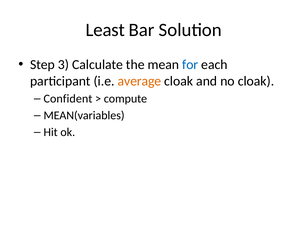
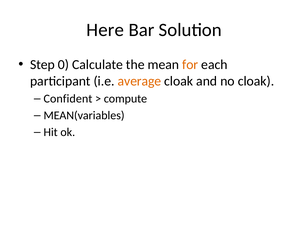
Least: Least -> Here (105, 30)
3: 3 -> 0 (63, 65)
for colour: blue -> orange (190, 65)
